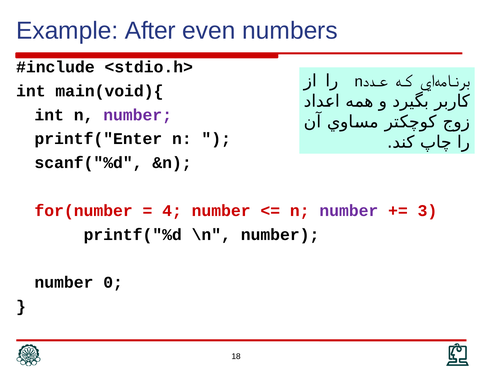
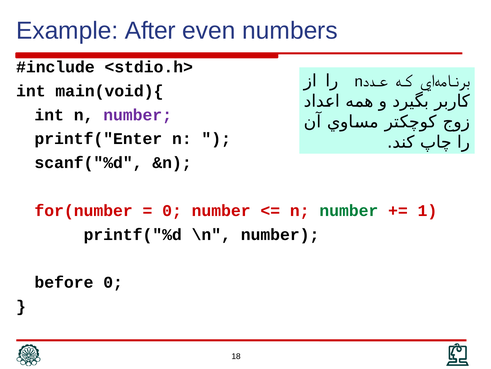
4: 4 -> 0 (172, 210)
number colour: purple -> green (349, 210)
3: 3 -> 1 (427, 210)
number: number -> before (64, 282)
